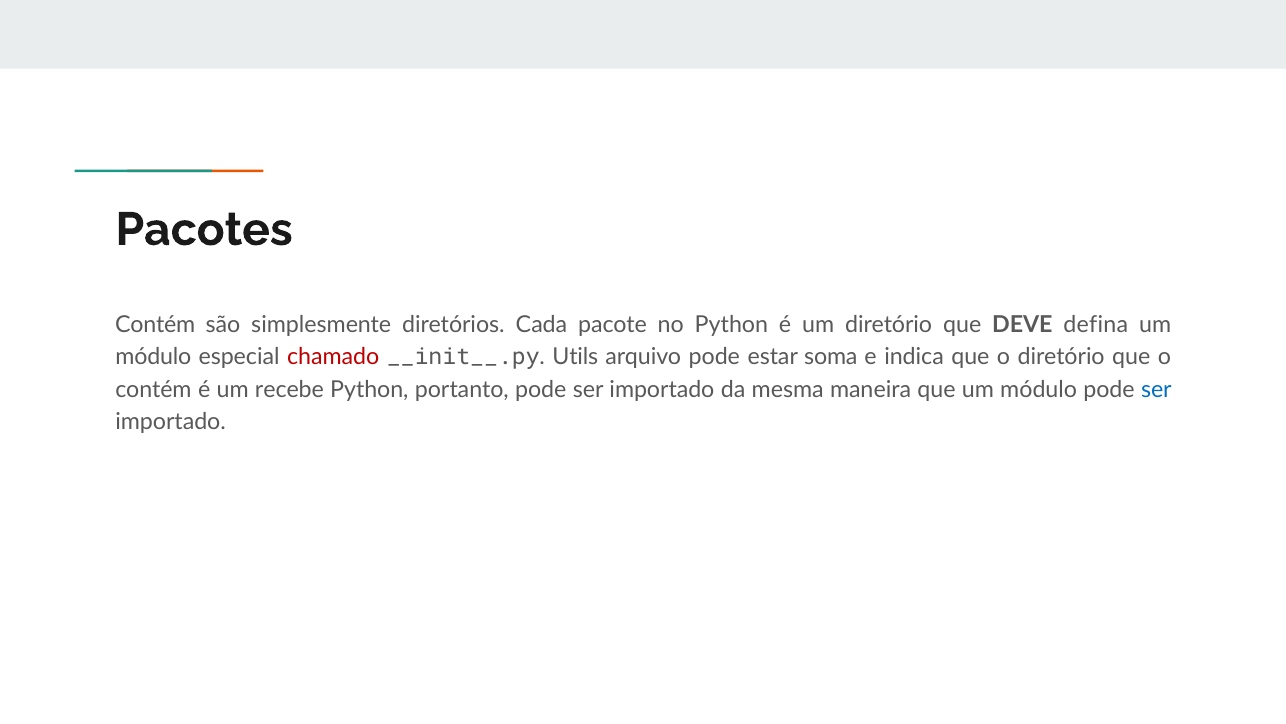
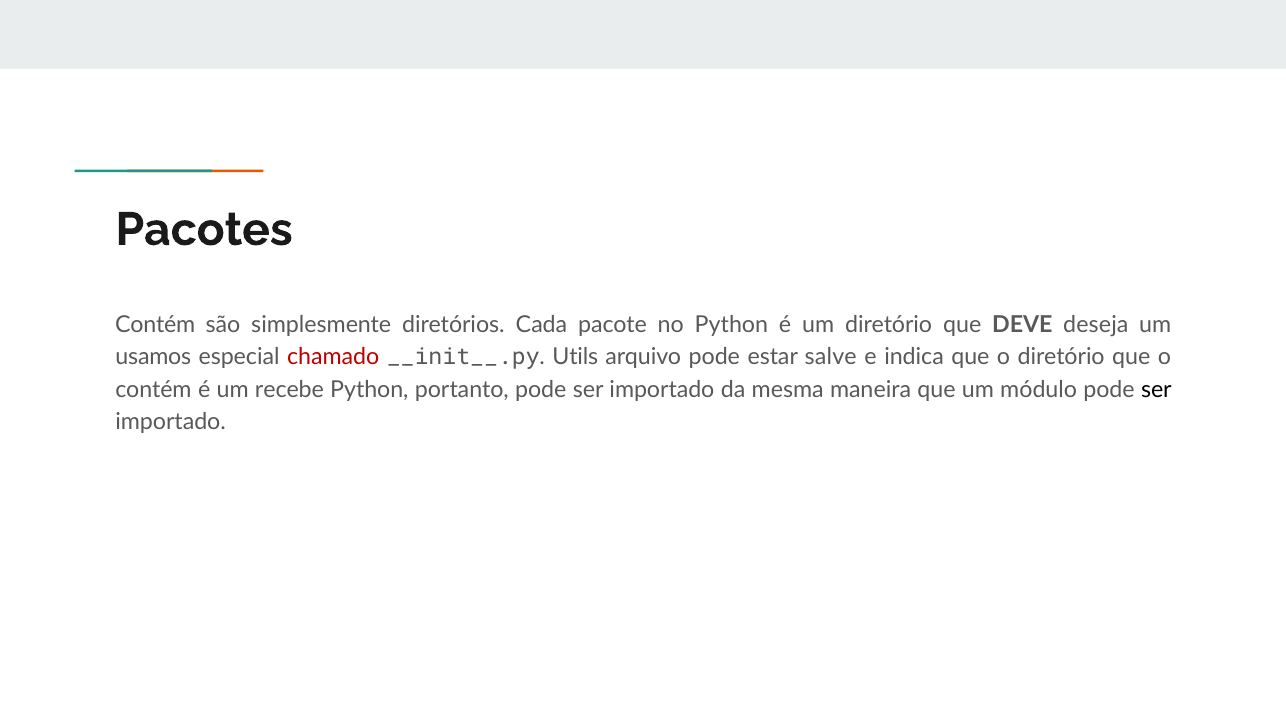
defina: defina -> deseja (1096, 325)
módulo: módulo -> usamos (153, 357)
soma: soma -> salve (831, 357)
ser colour: blue -> black (1156, 389)
